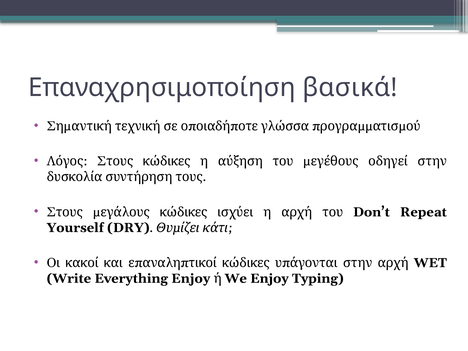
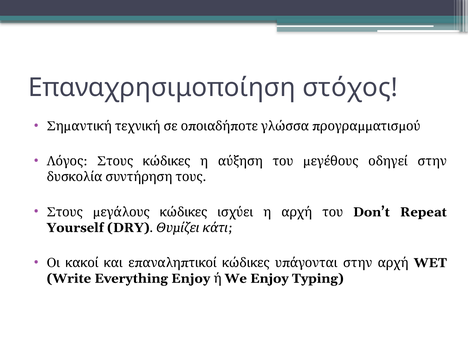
βασικά: βασικά -> στόχος (350, 88)
